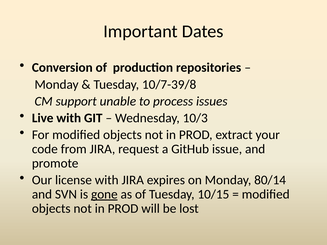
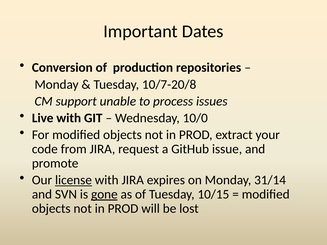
10/7-39/8: 10/7-39/8 -> 10/7-20/8 (169, 85)
10/3: 10/3 -> 10/0 (195, 118)
license underline: none -> present (73, 180)
80/14: 80/14 -> 31/14 (270, 180)
